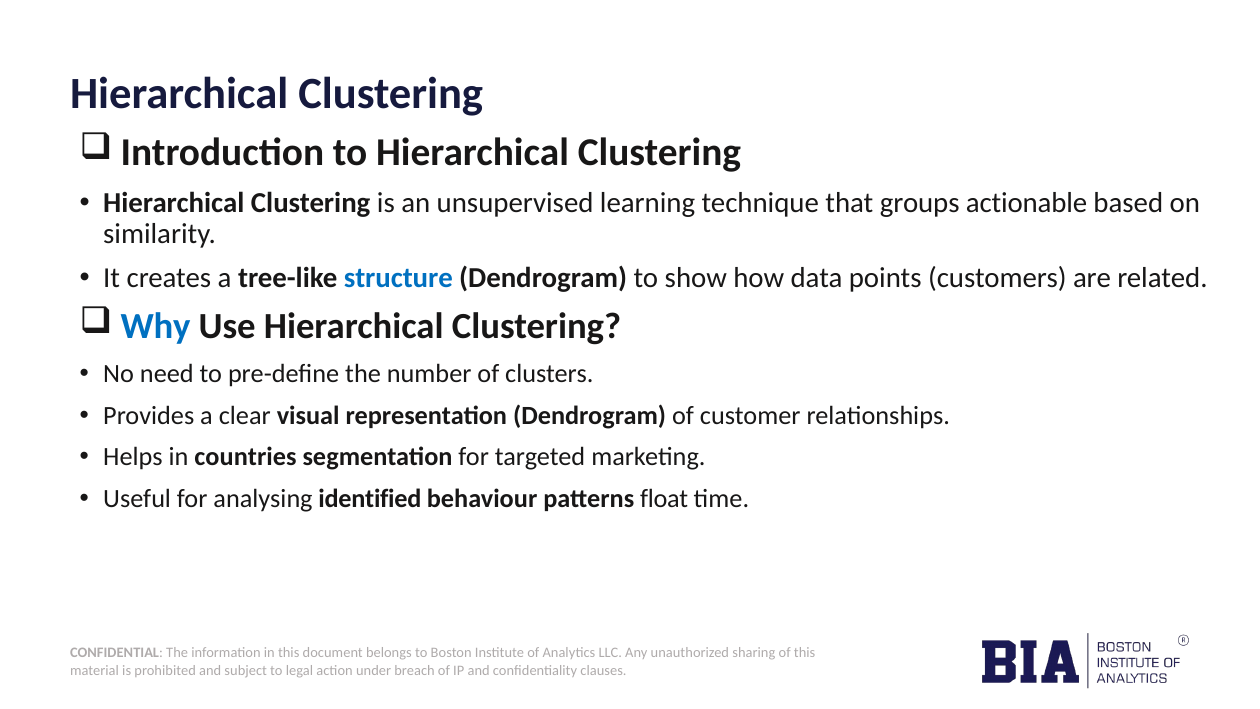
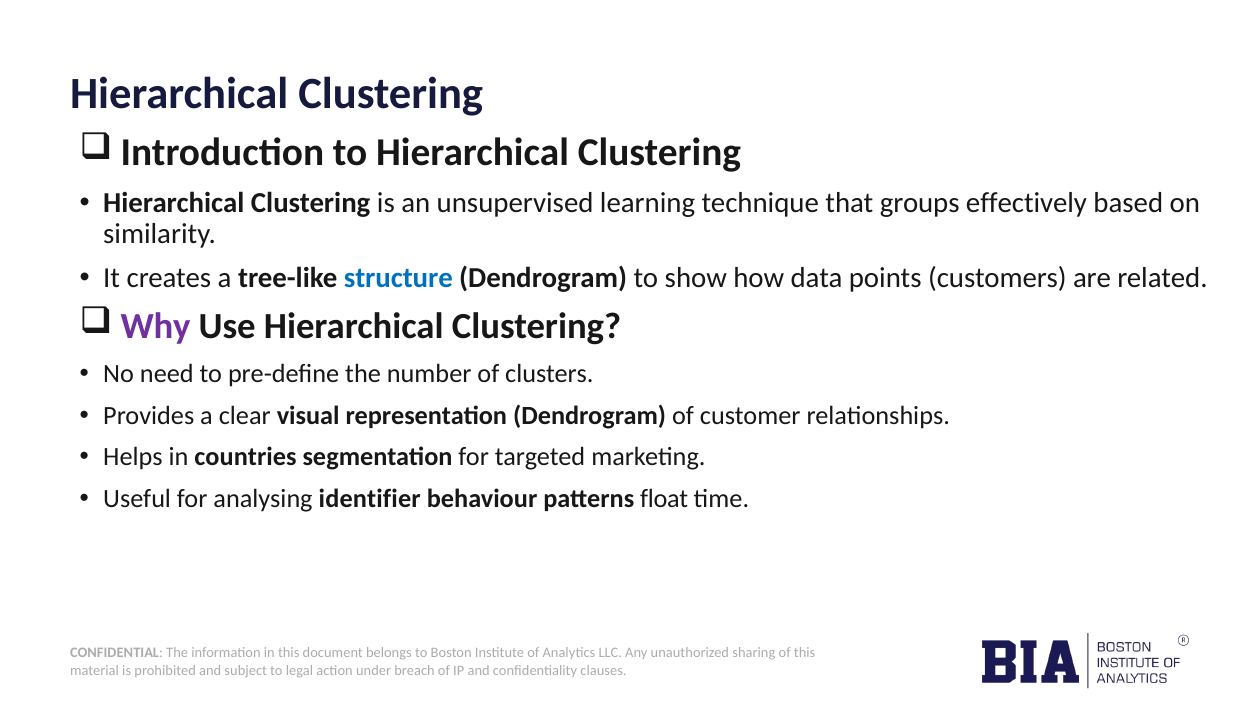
actionable: actionable -> effectively (1026, 203)
Why colour: blue -> purple (156, 327)
identified: identified -> identifier (370, 499)
